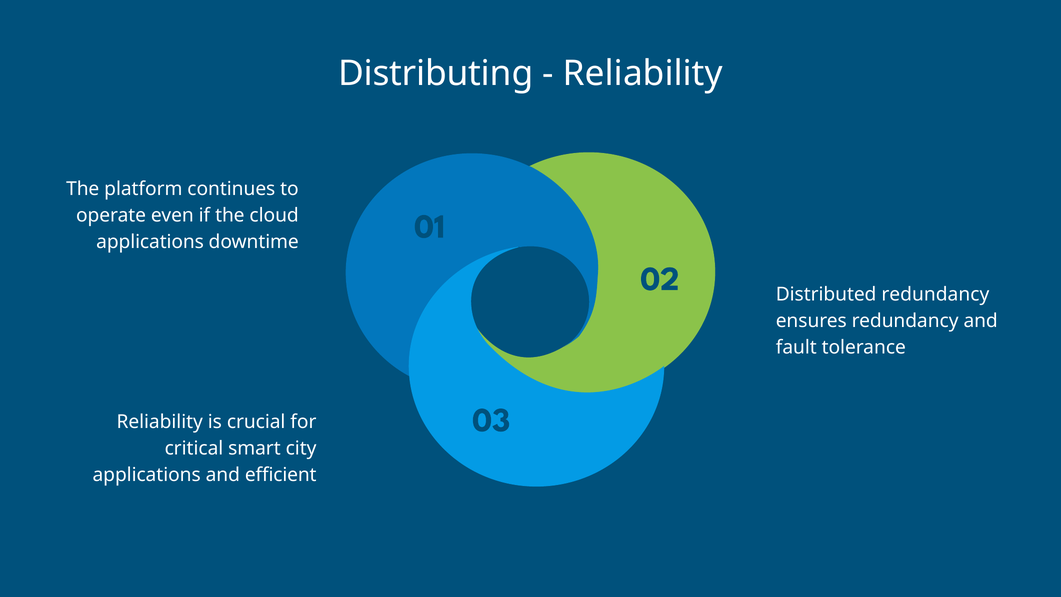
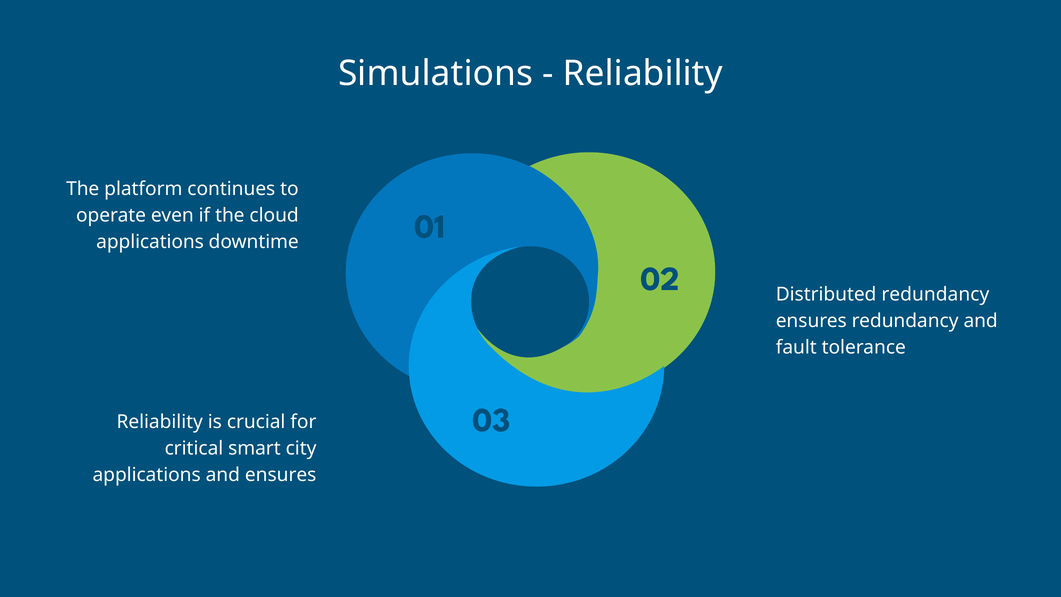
Distributing: Distributing -> Simulations (436, 74)
and efficient: efficient -> ensures (281, 475)
